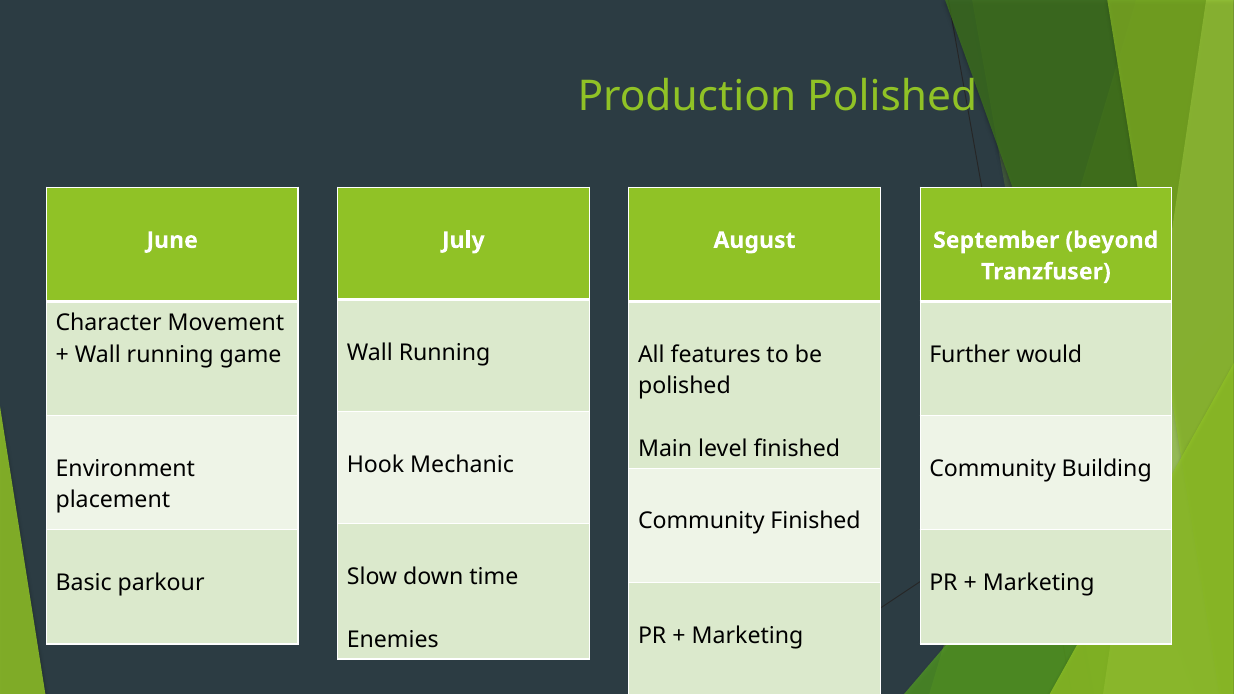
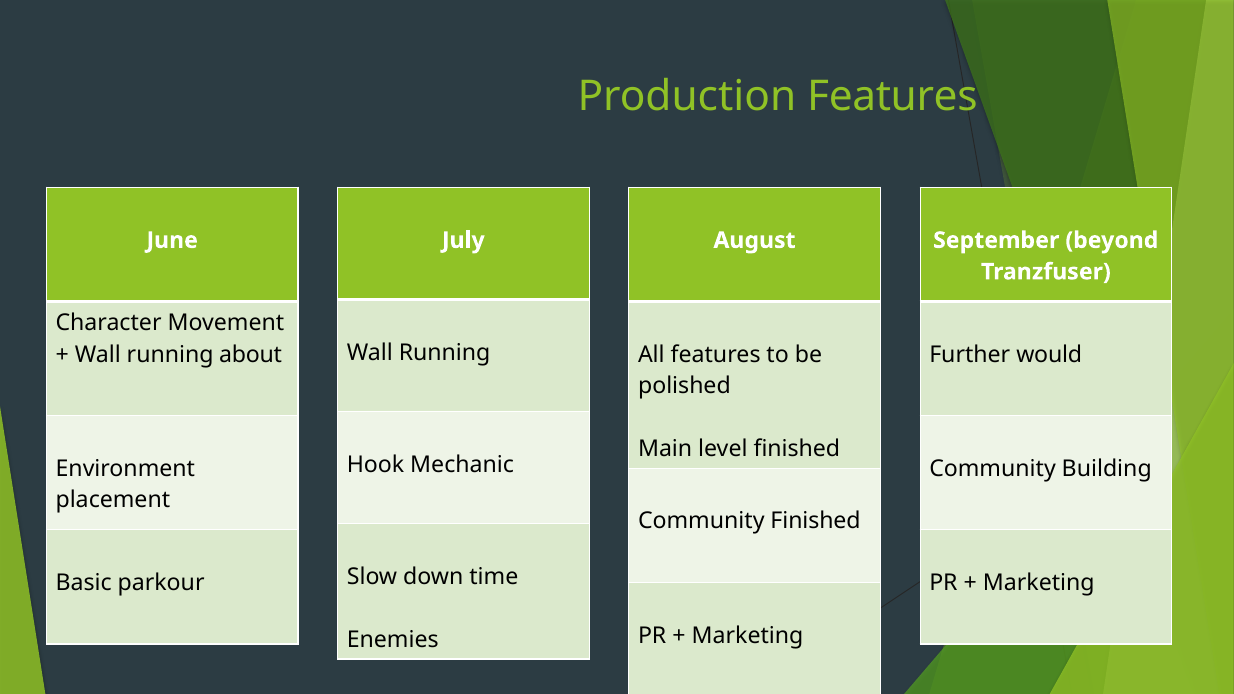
Production Polished: Polished -> Features (892, 96)
game: game -> about (251, 355)
